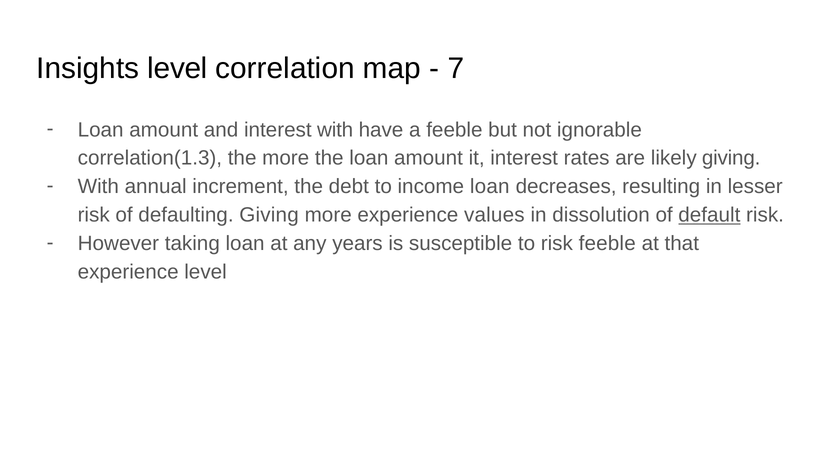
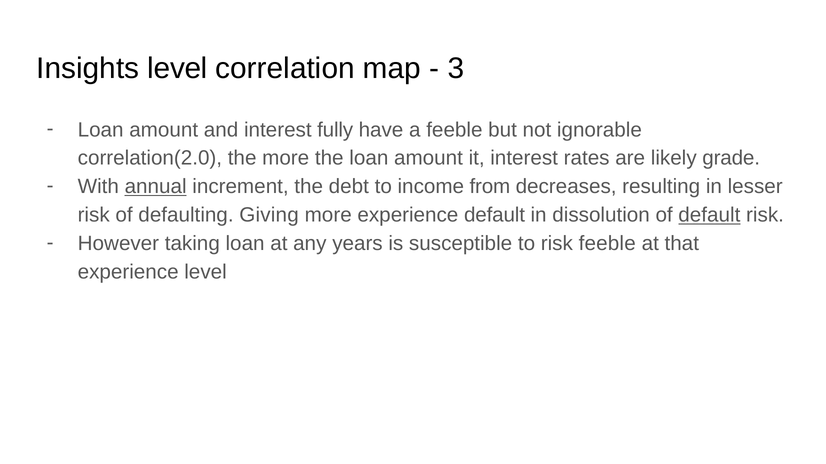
7: 7 -> 3 (456, 68)
interest with: with -> fully (335, 130)
correlation(1.3: correlation(1.3 -> correlation(2.0 (150, 158)
likely giving: giving -> grade (731, 158)
annual underline: none -> present (156, 187)
income loan: loan -> from (490, 187)
experience values: values -> default (495, 215)
